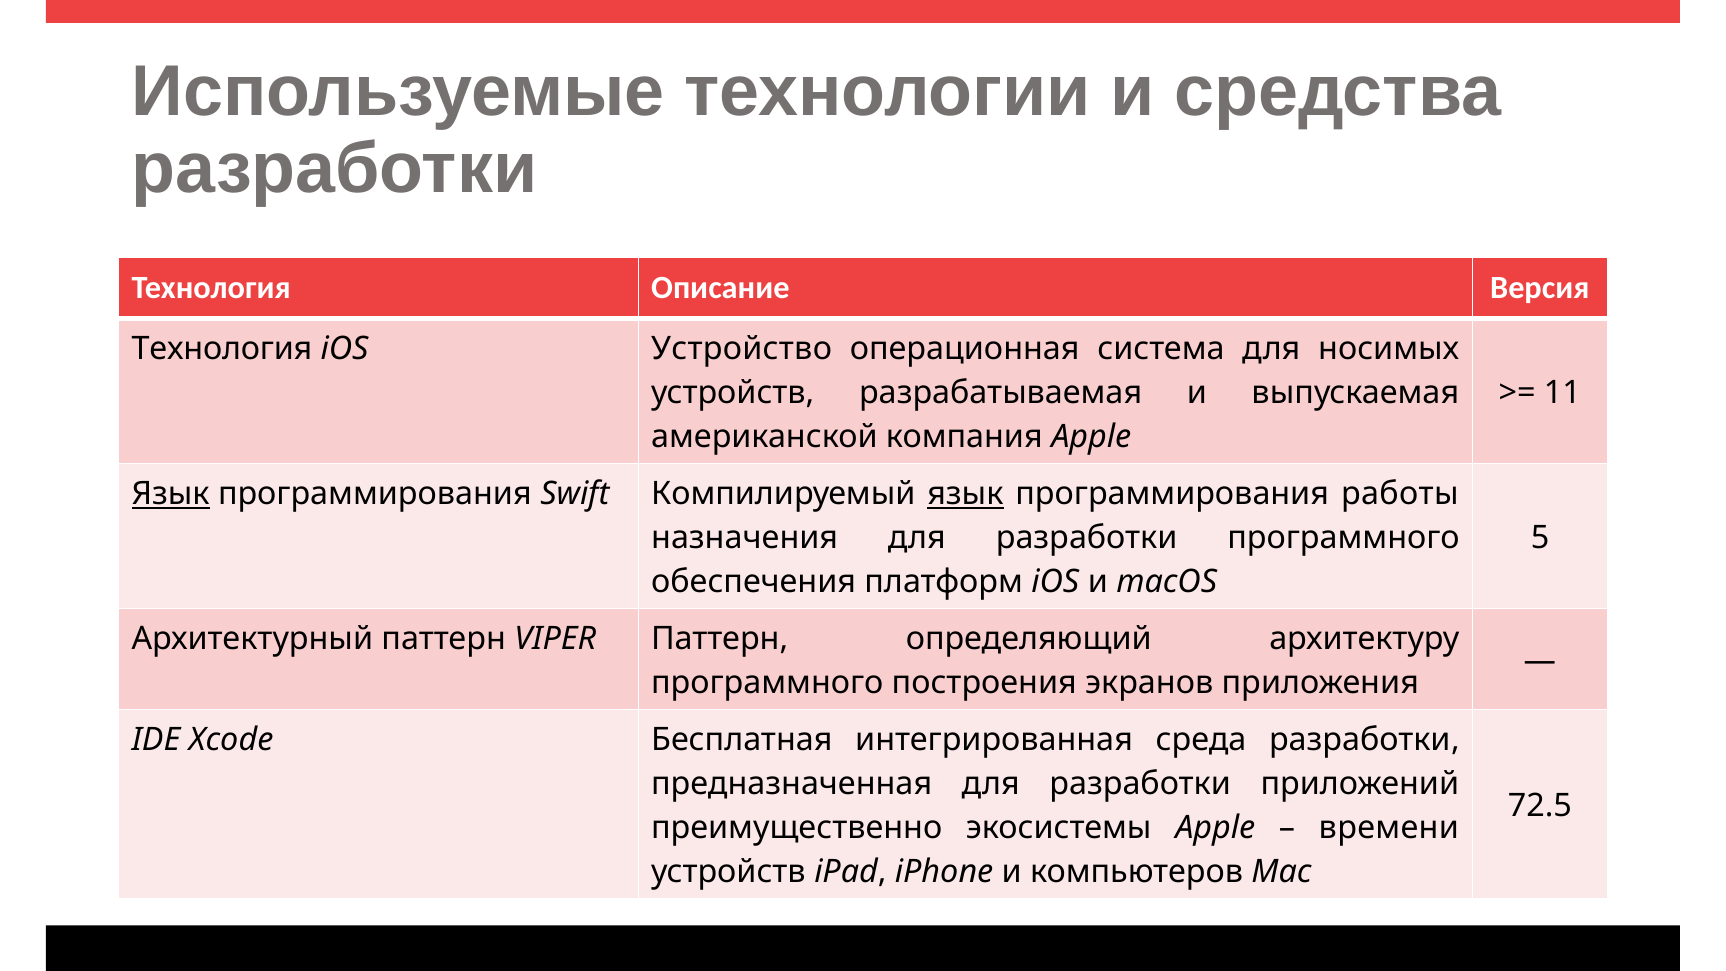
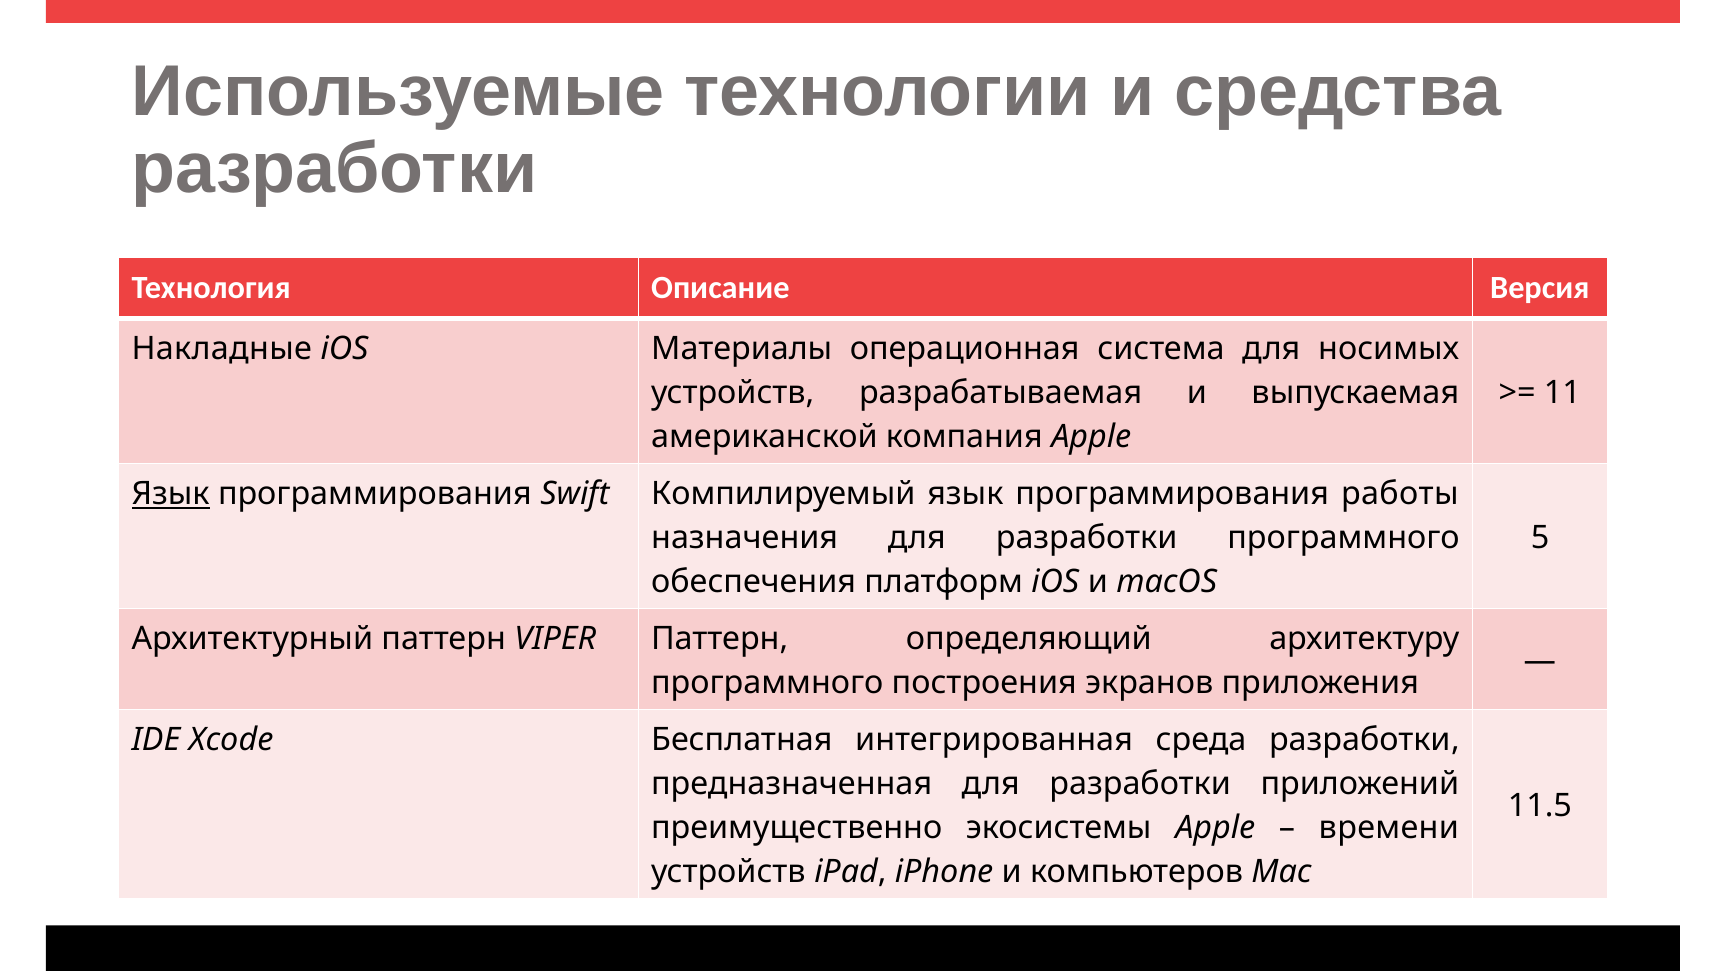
Технология: Технология -> Накладные (222, 349)
Устройство: Устройство -> Материалы (742, 349)
язык underline: present -> none (965, 494)
72.5: 72.5 -> 11.5 (1540, 806)
